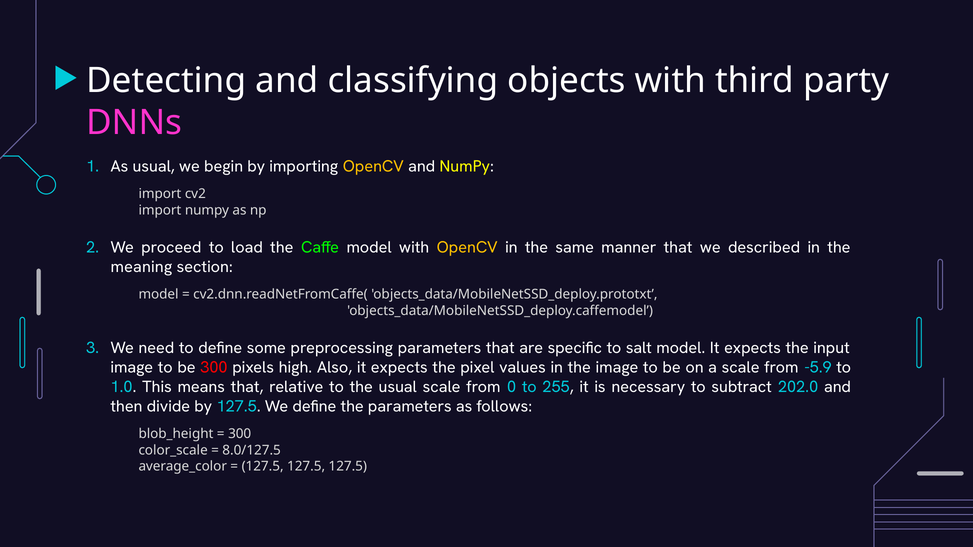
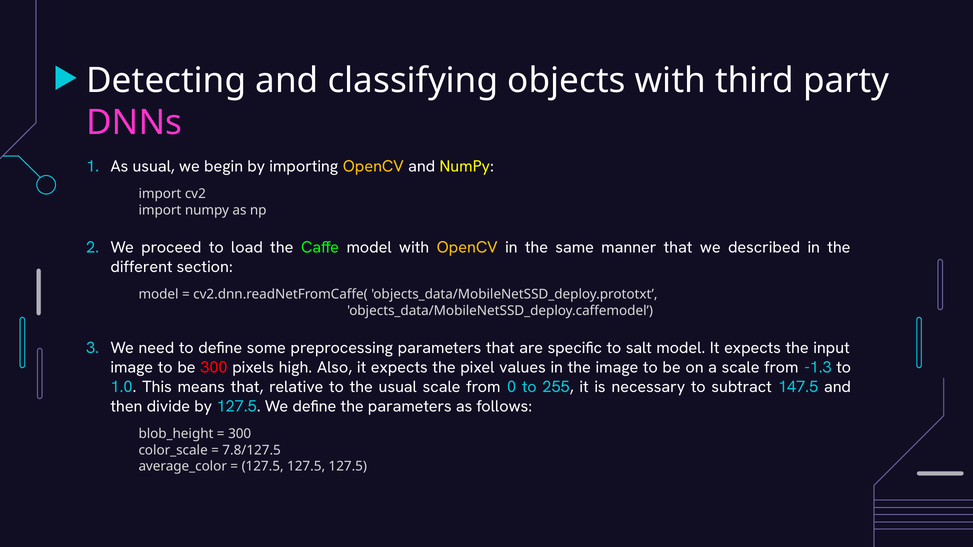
meaning: meaning -> different (142, 267)
-5.9: -5.9 -> -1.3 (818, 368)
202.0: 202.0 -> 147.5 (798, 387)
8.0/127.5: 8.0/127.5 -> 7.8/127.5 (252, 450)
